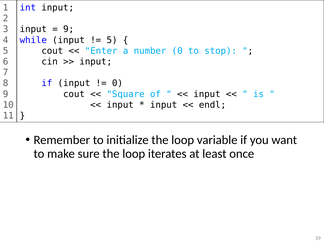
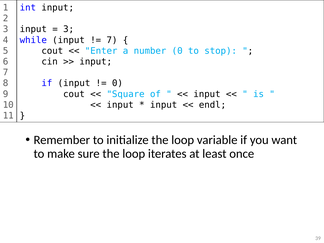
9: 9 -> 3 (69, 29)
5: 5 -> 7 (112, 40)
